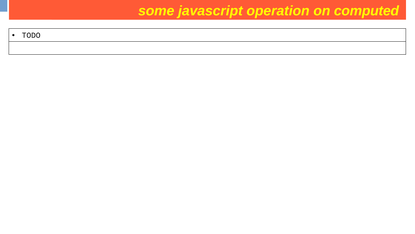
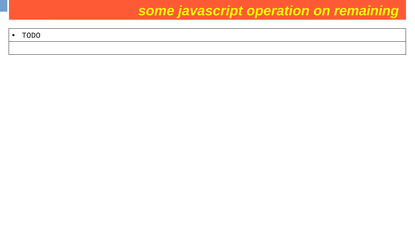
computed: computed -> remaining (366, 11)
